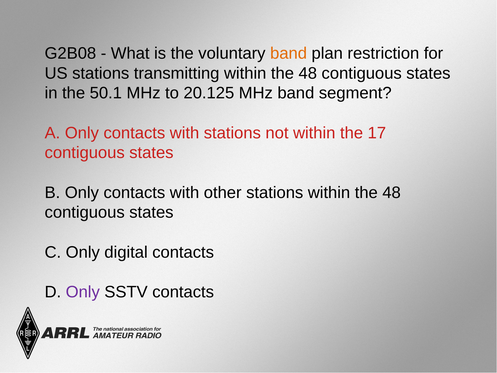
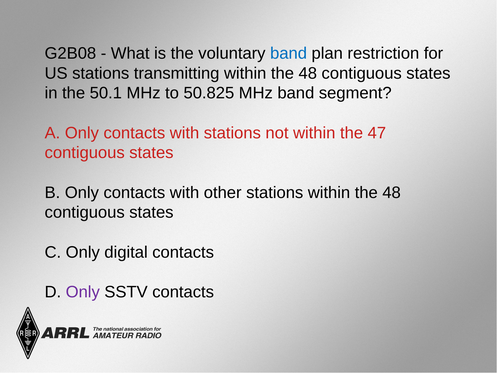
band colour: orange -> blue (289, 53)
20.125: 20.125 -> 50.825 (209, 93)
17: 17 -> 47 (377, 133)
